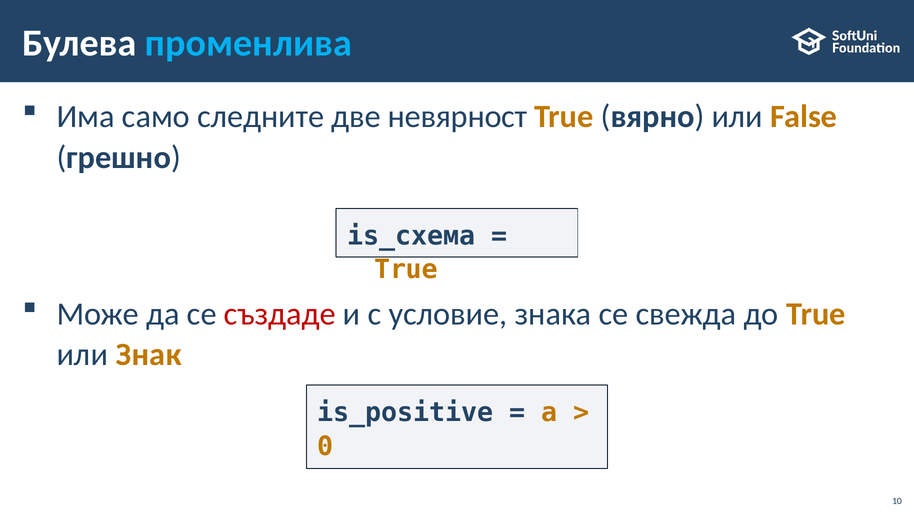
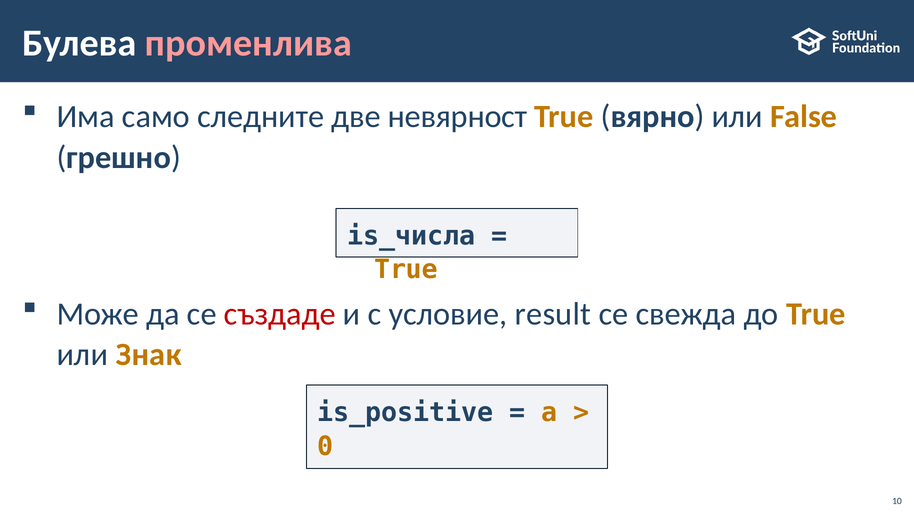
променлива colour: light blue -> pink (248, 43)
is_схема: is_схема -> is_числа (411, 236)
знака: знака -> result (553, 314)
